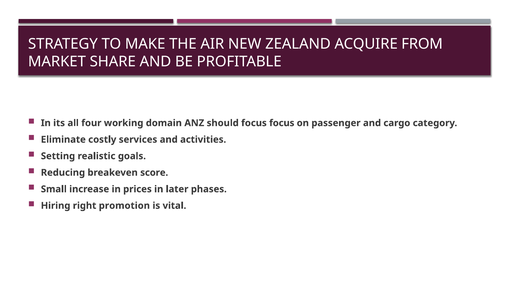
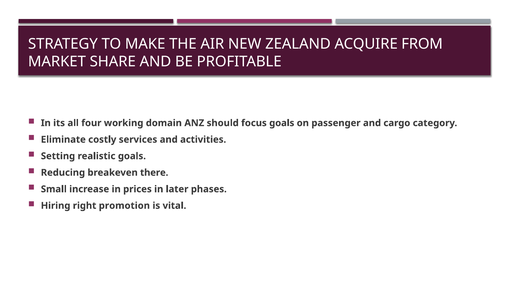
focus focus: focus -> goals (282, 123)
score: score -> there (154, 173)
